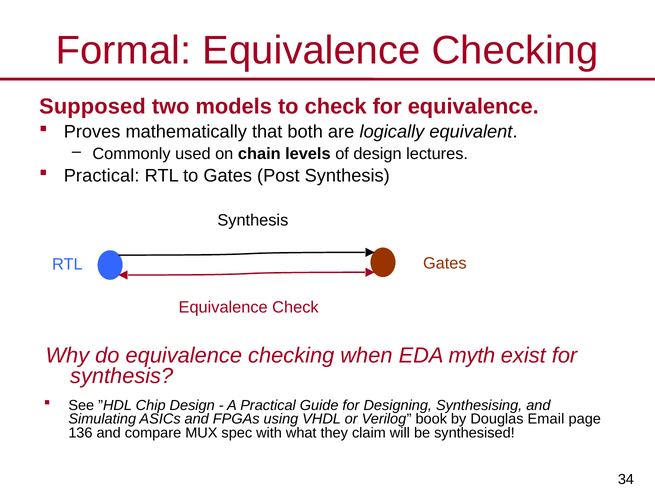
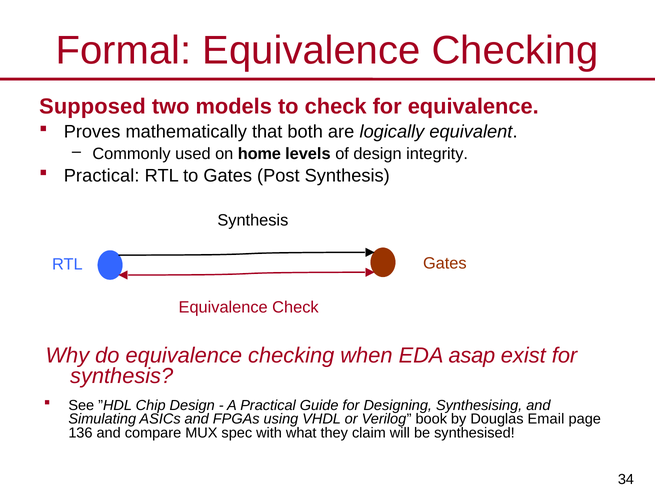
chain: chain -> home (259, 154)
lectures: lectures -> integrity (437, 154)
myth: myth -> asap (472, 355)
